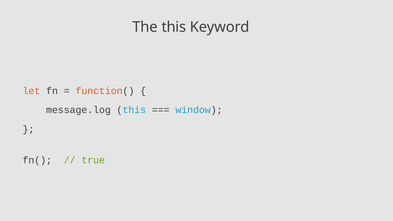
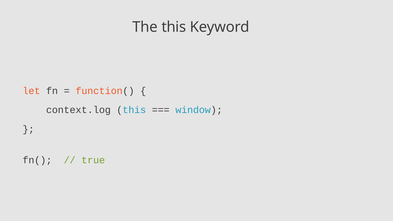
message.log: message.log -> context.log (78, 110)
